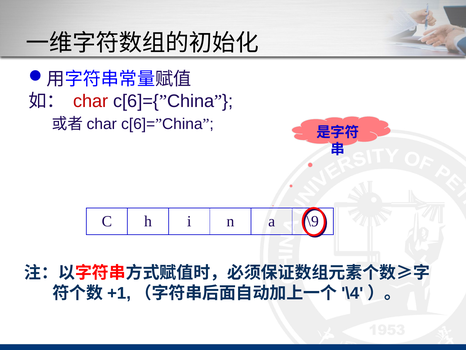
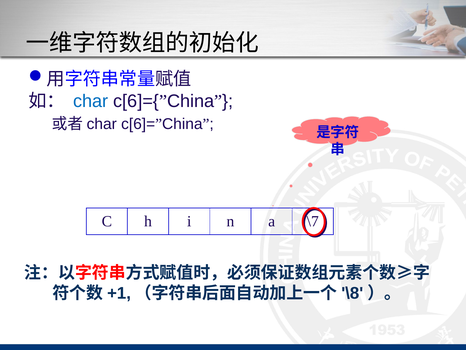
char colour: red -> blue (91, 101)
\9: \9 -> \7 (313, 221)
\4: \4 -> \8 (352, 293)
